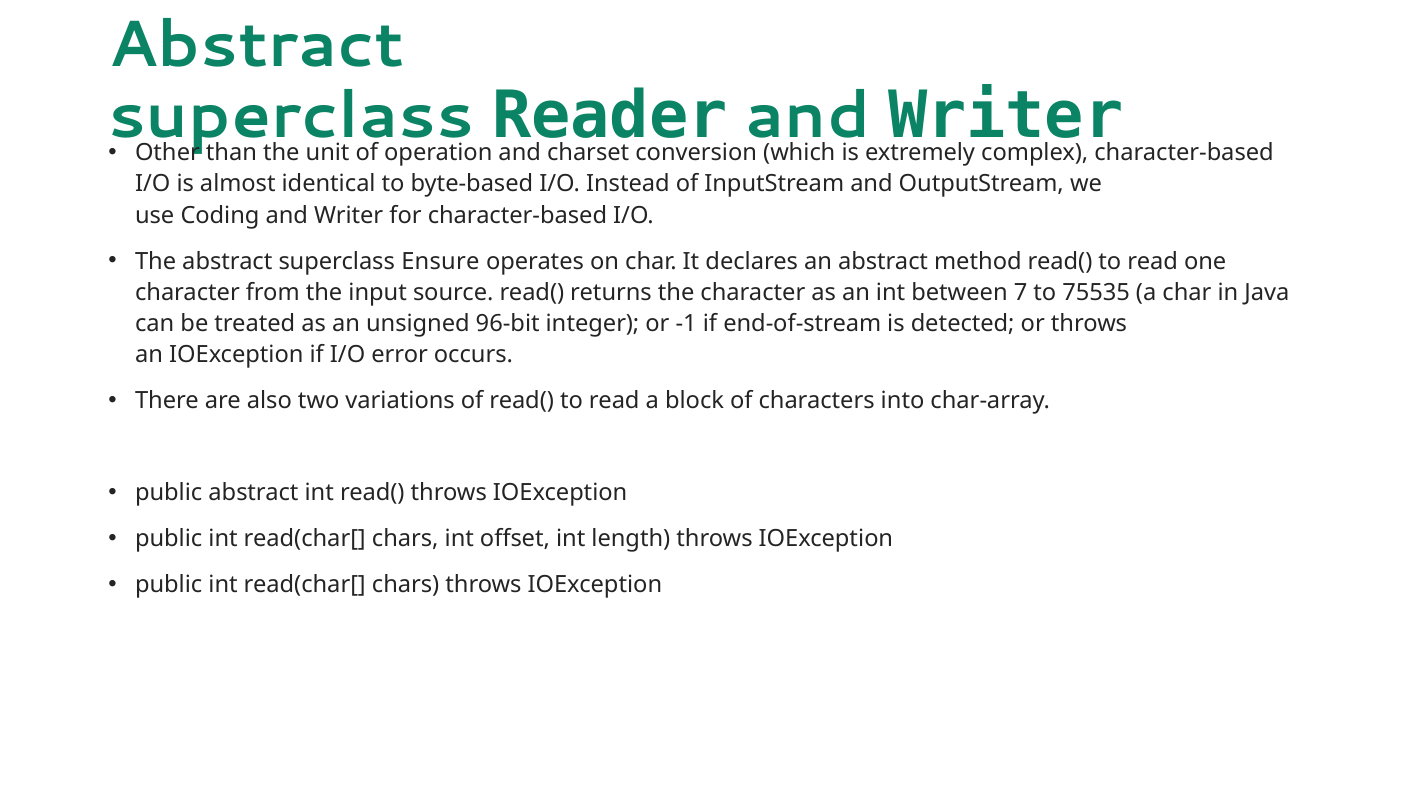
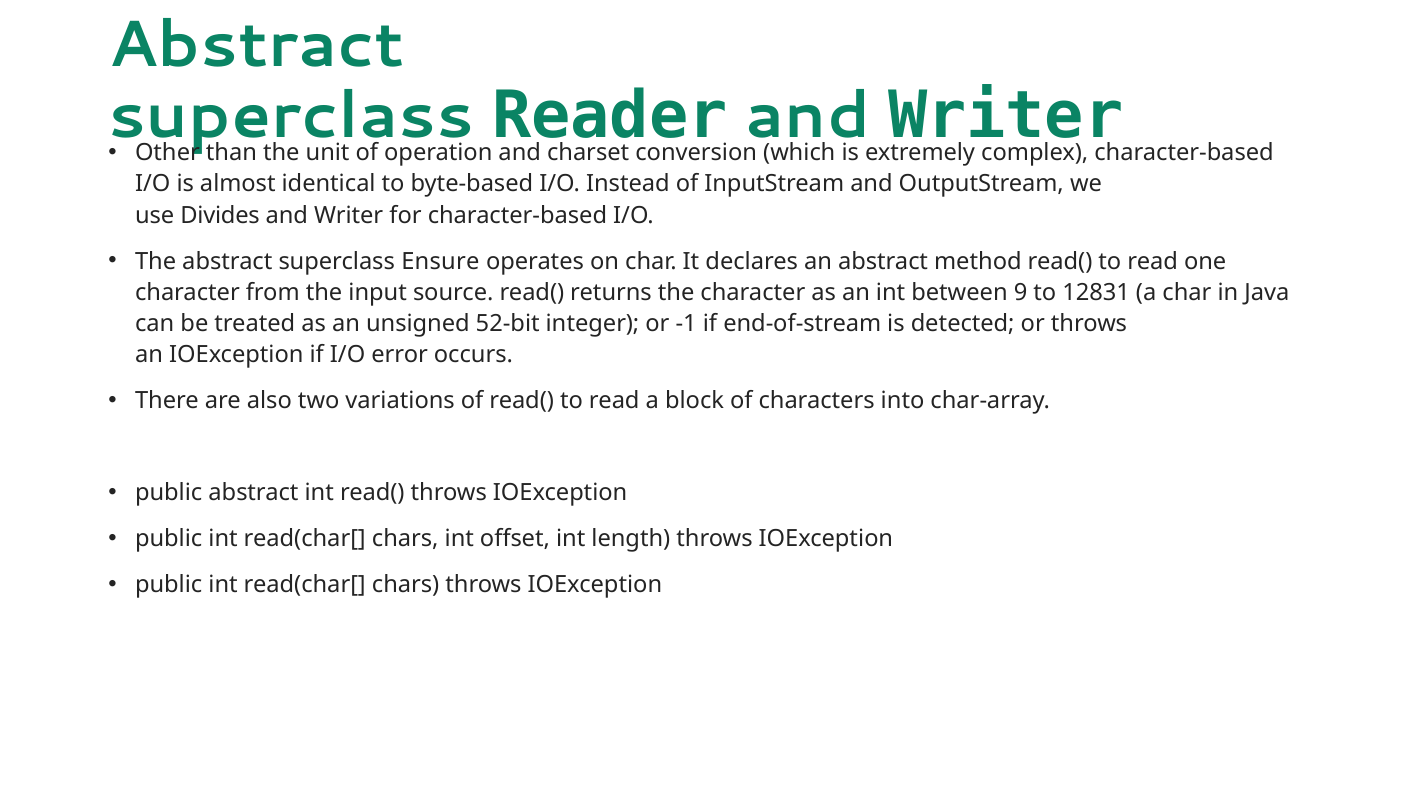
Coding: Coding -> Divides (220, 215)
7: 7 -> 9 (1021, 293)
75535: 75535 -> 12831 (1096, 293)
96-bit: 96-bit -> 52-bit (508, 324)
